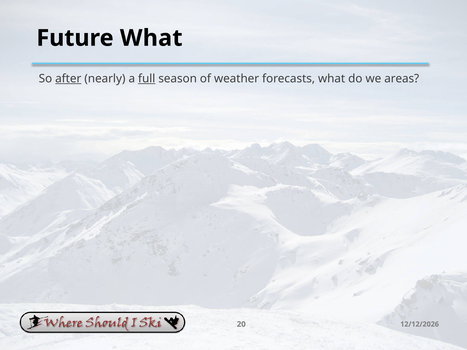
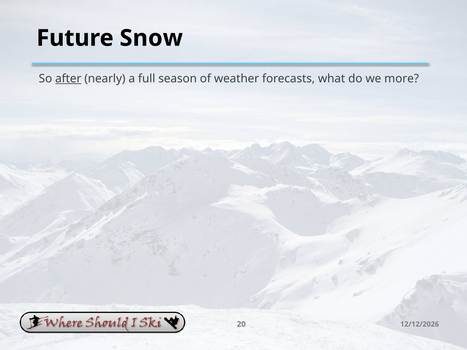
Future What: What -> Snow (151, 38)
full underline: present -> none (147, 79)
areas: areas -> more (402, 79)
